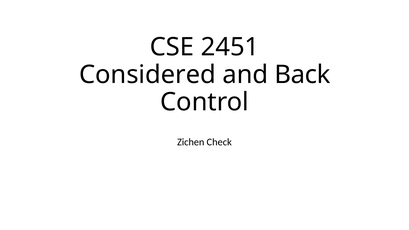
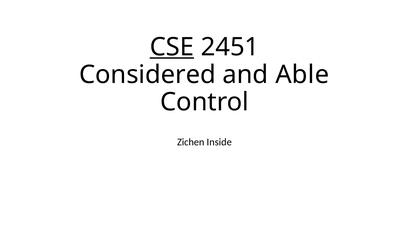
CSE underline: none -> present (172, 47)
Back: Back -> Able (302, 75)
Check: Check -> Inside (219, 142)
